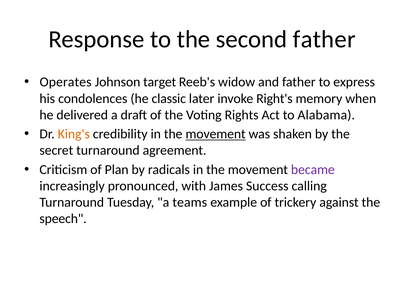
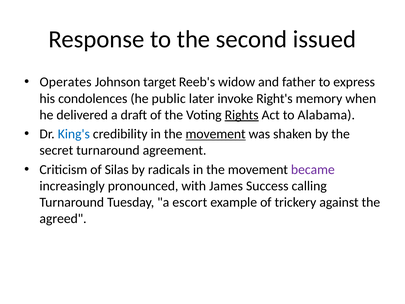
second father: father -> issued (324, 39)
classic: classic -> public (169, 98)
Rights underline: none -> present (242, 115)
King's colour: orange -> blue (74, 134)
Plan: Plan -> Silas (117, 169)
teams: teams -> escort (190, 202)
speech: speech -> agreed (63, 219)
